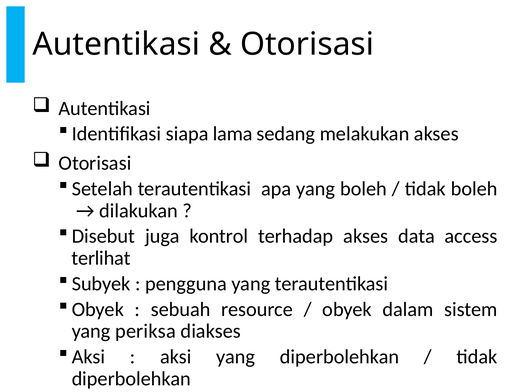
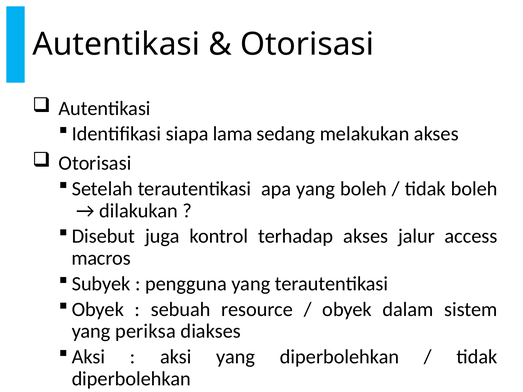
data: data -> jalur (416, 236)
terlihat: terlihat -> macros (101, 258)
